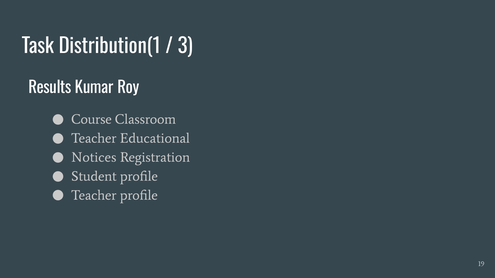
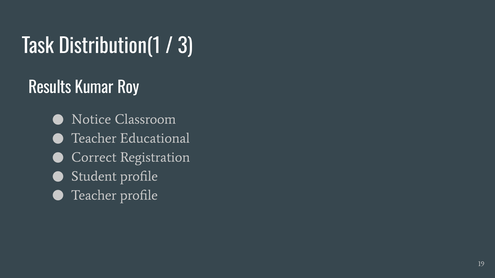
Course: Course -> Notice (91, 120)
Notices: Notices -> Correct (94, 158)
